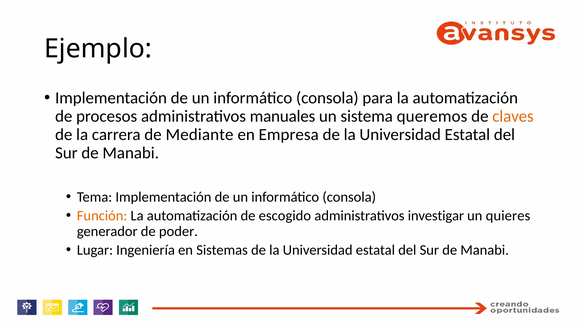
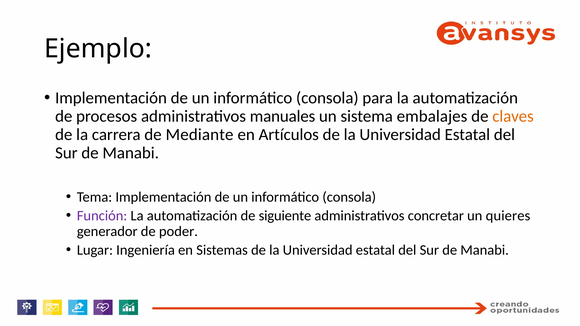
queremos: queremos -> embalajes (432, 116)
Empresa: Empresa -> Artículos (289, 135)
Función colour: orange -> purple (102, 216)
escogido: escogido -> siguiente (285, 216)
investigar: investigar -> concretar (436, 216)
